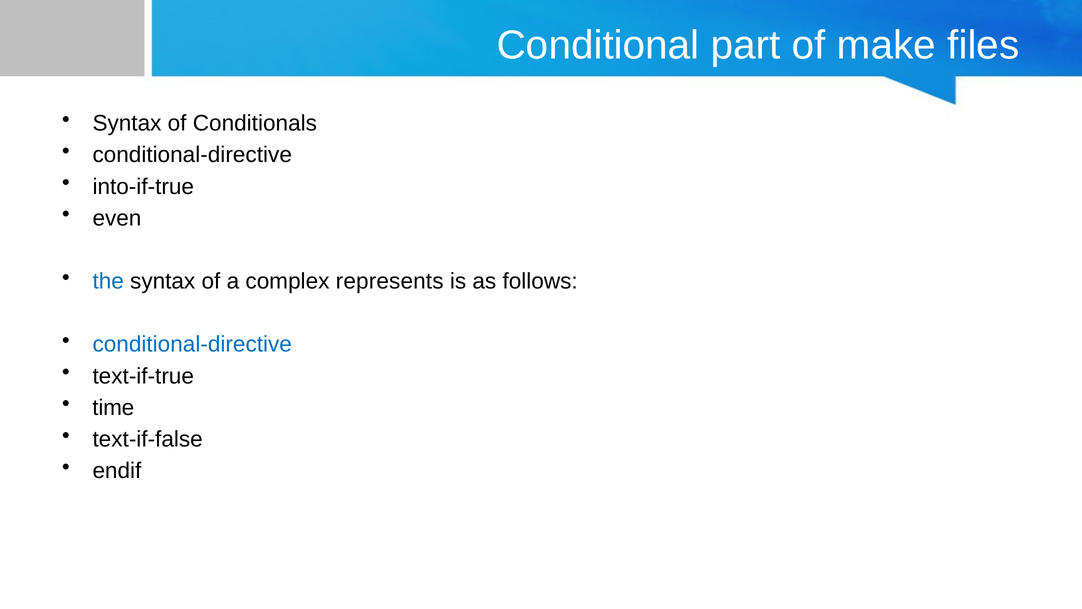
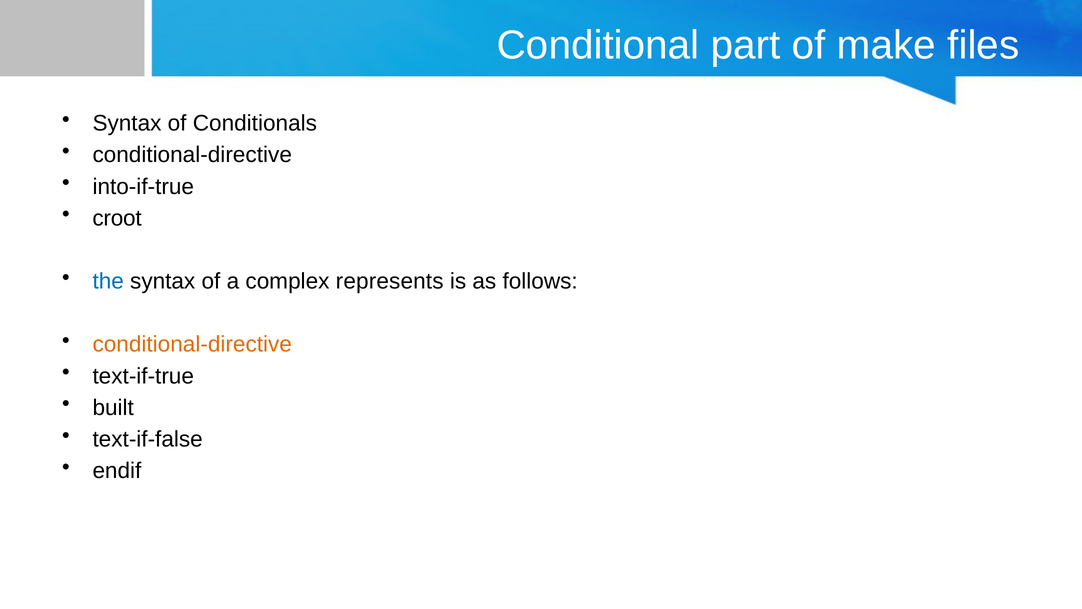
even: even -> croot (117, 218)
conditional-directive colour: blue -> orange (192, 344)
time: time -> built (113, 407)
